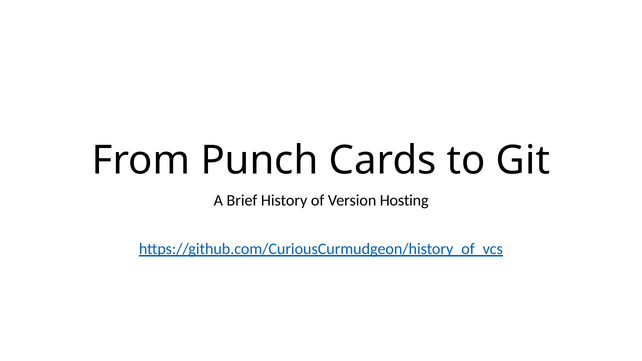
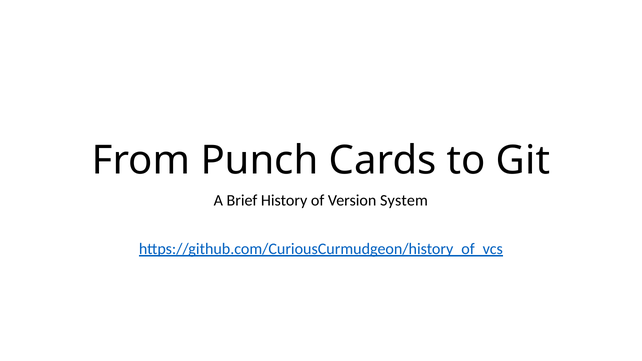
Hosting: Hosting -> System (404, 201)
